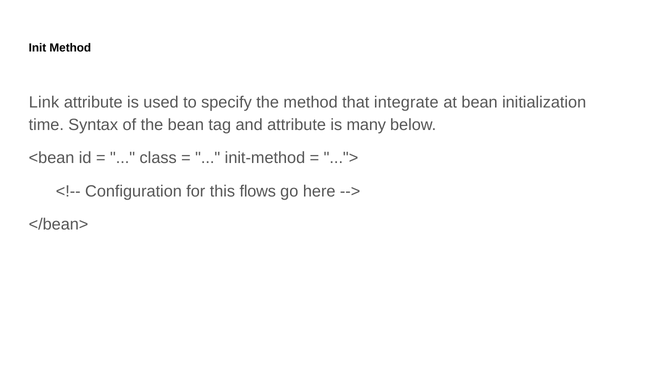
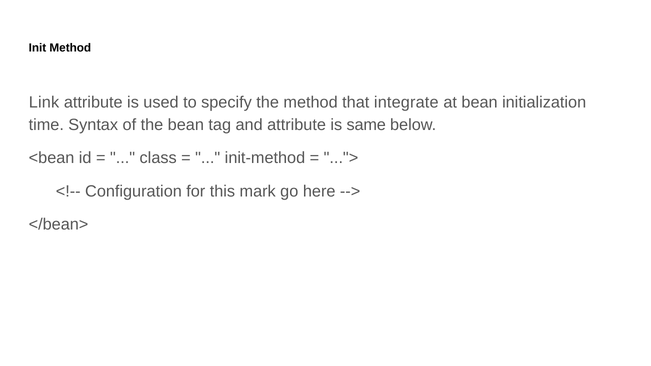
many: many -> same (366, 125)
flows: flows -> mark (258, 191)
